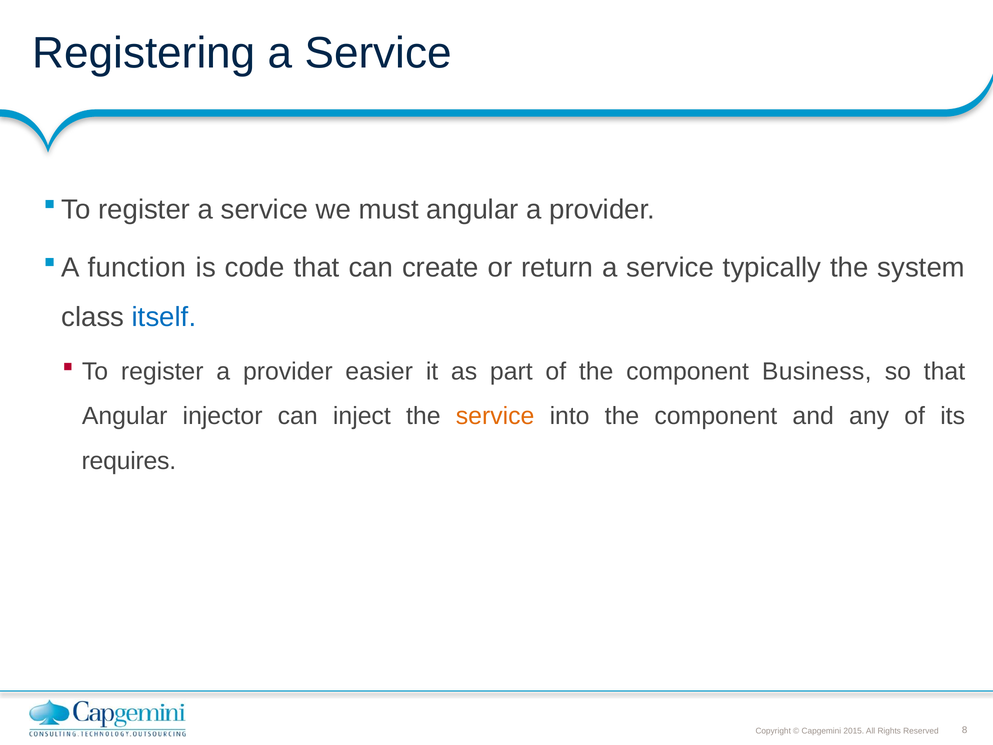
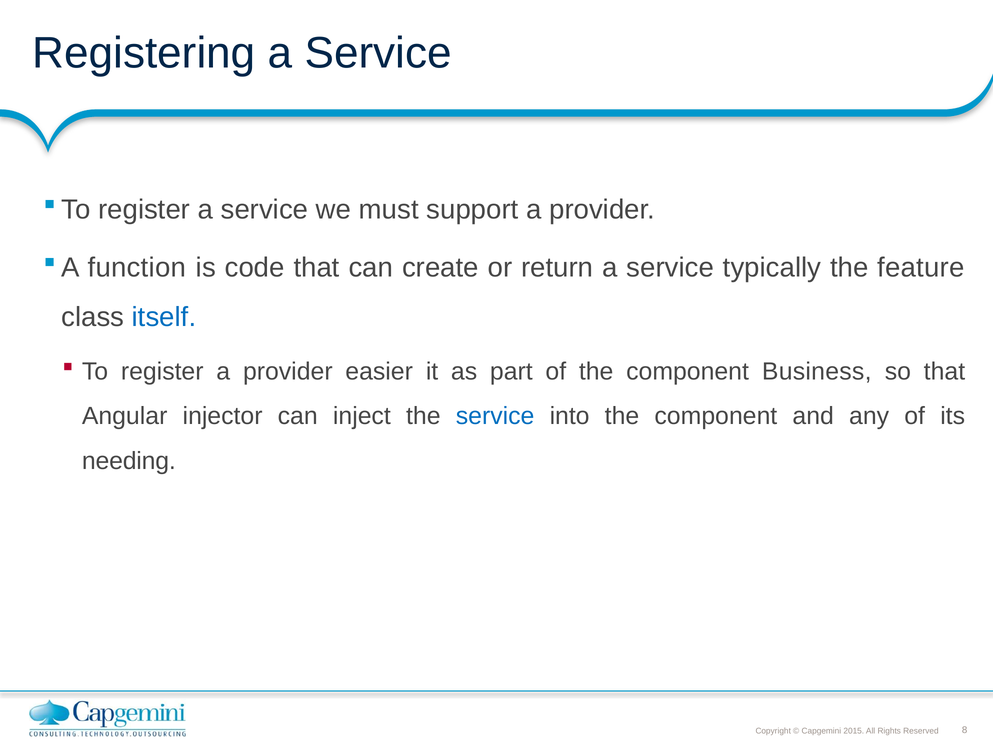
must angular: angular -> support (472, 209)
system: system -> feature (921, 267)
service colour: orange -> blue (495, 416)
requires: requires -> needing (129, 461)
